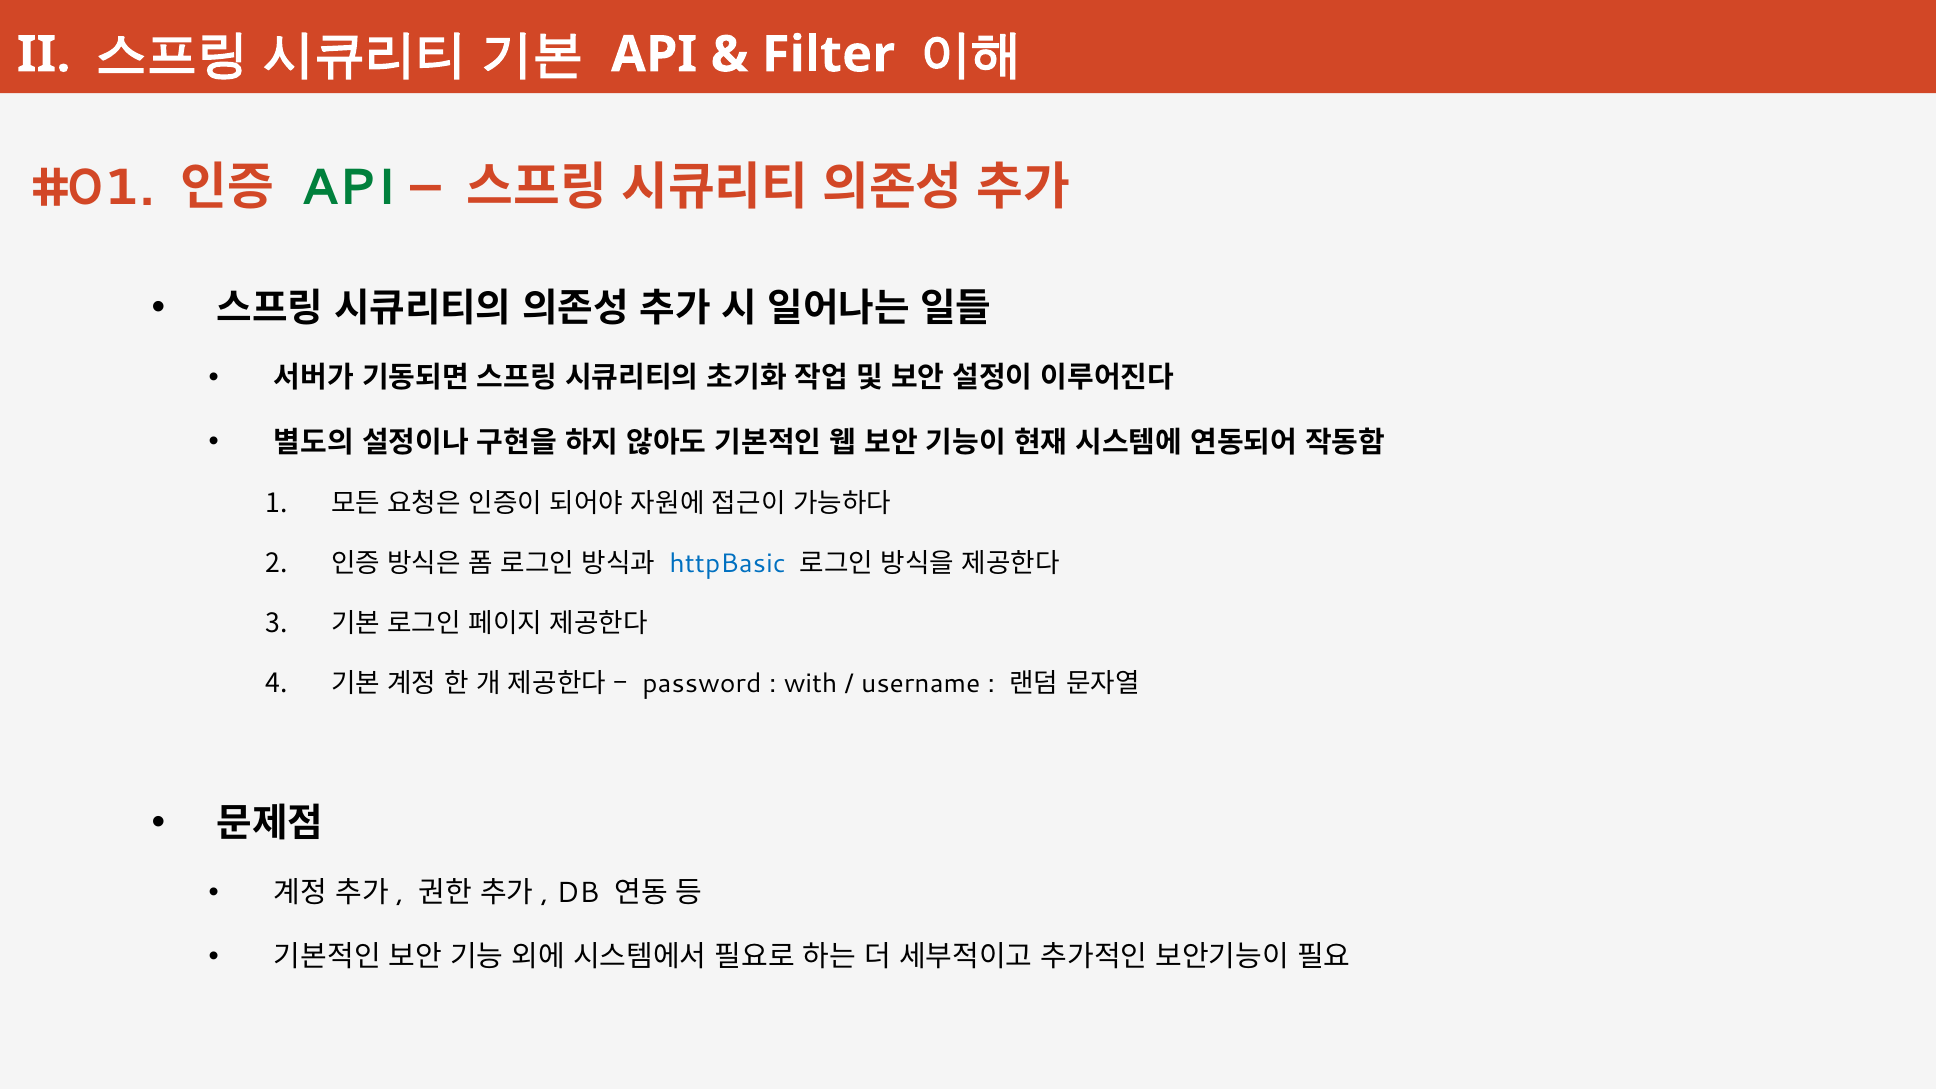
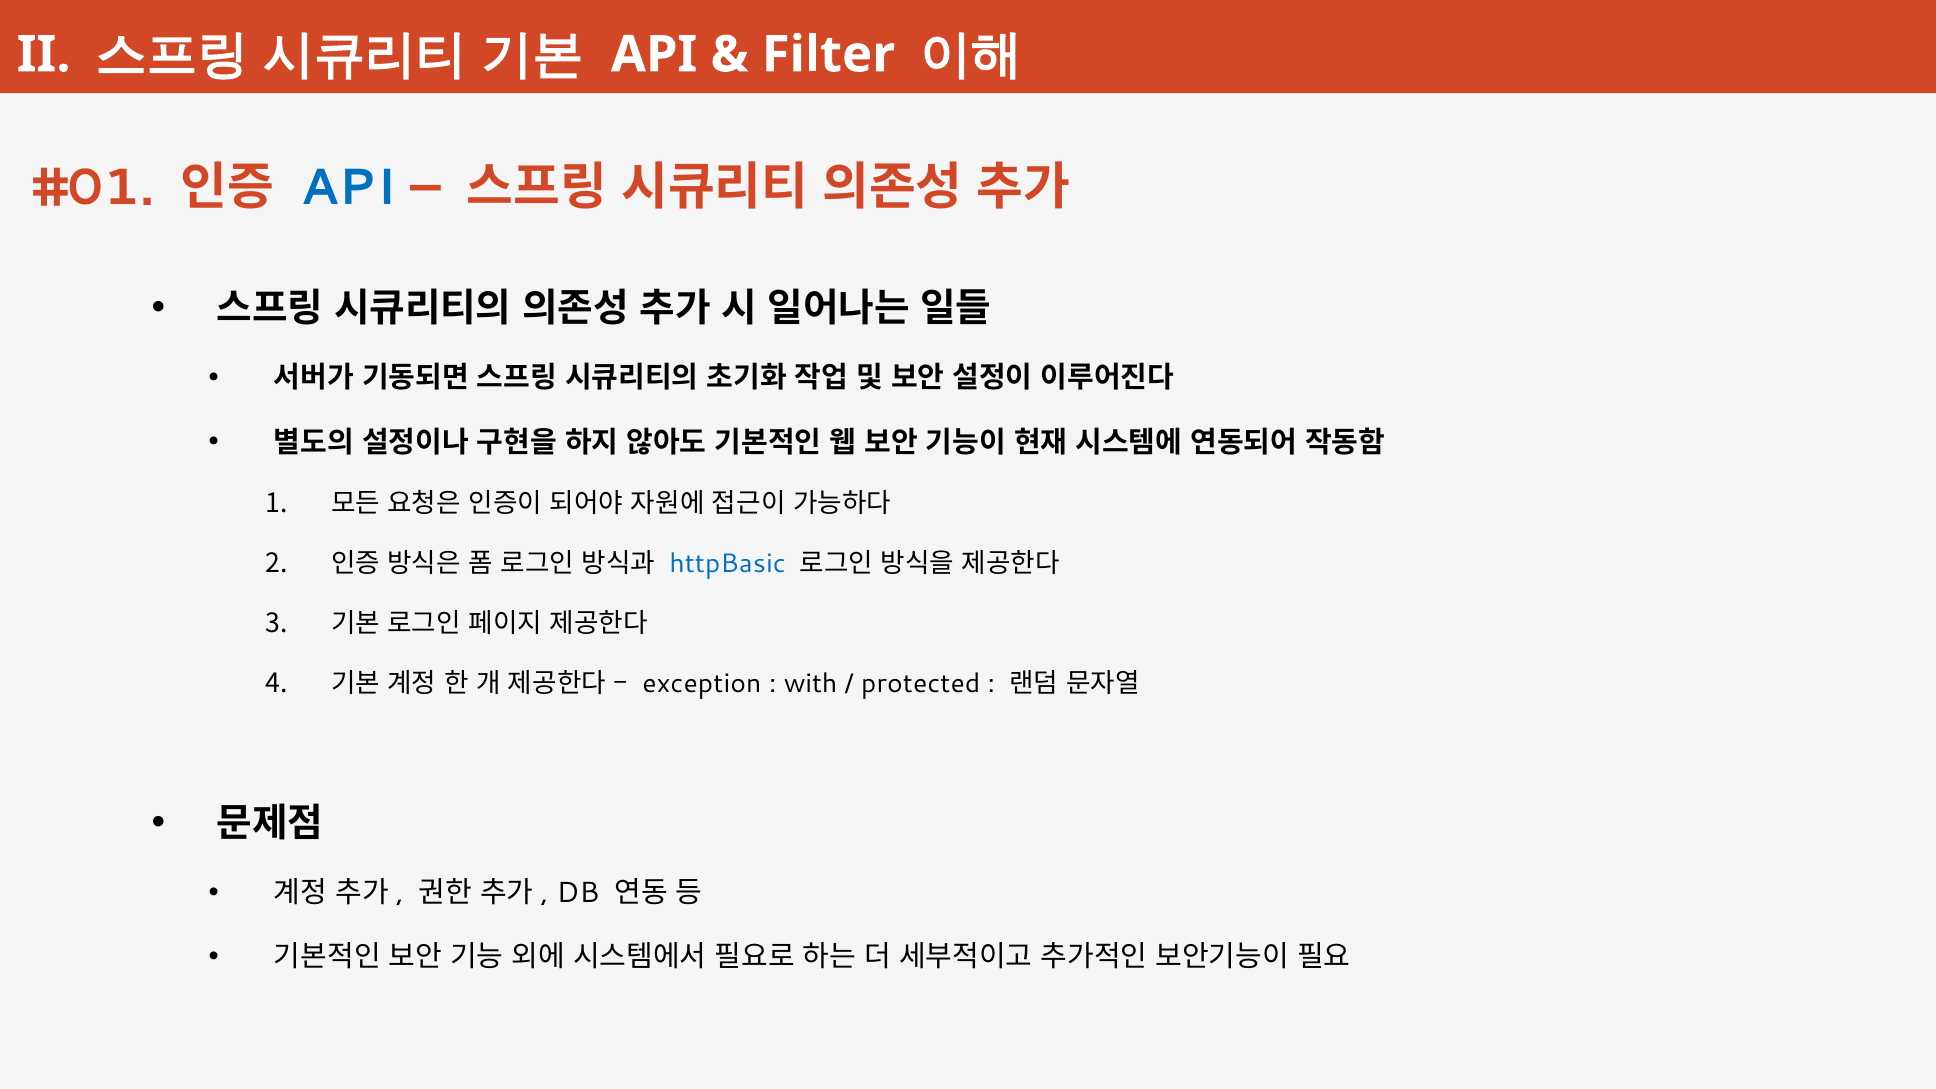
API colour: green -> blue (348, 188)
password: password -> exception (702, 684)
username: username -> protected (921, 684)
